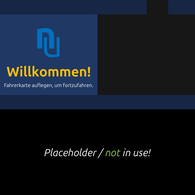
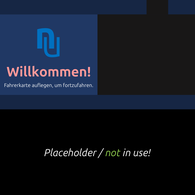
Willkommen colour: yellow -> pink (49, 72)
